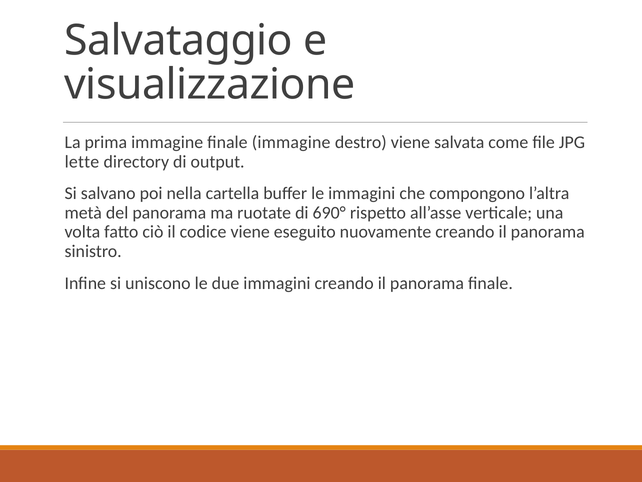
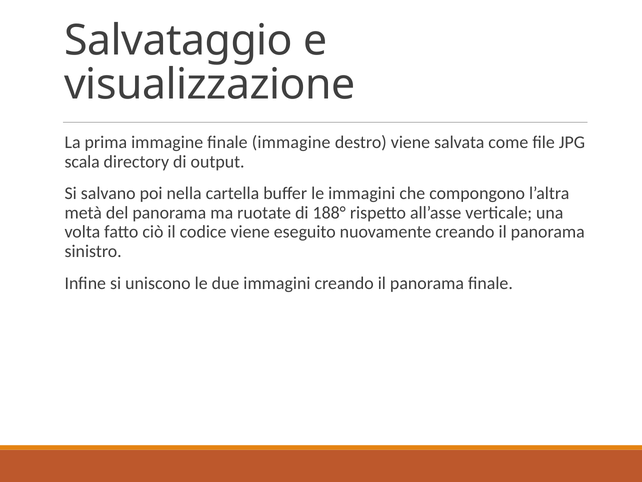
lette: lette -> scala (82, 162)
690°: 690° -> 188° (329, 213)
